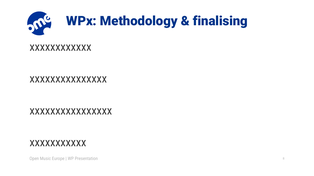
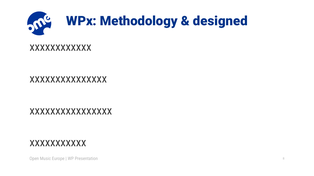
finalising: finalising -> designed (220, 21)
